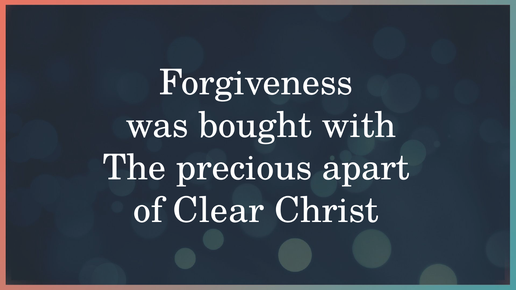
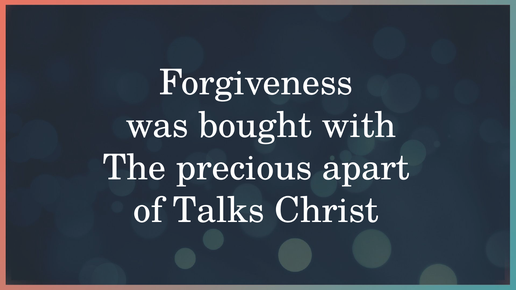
Clear: Clear -> Talks (219, 211)
